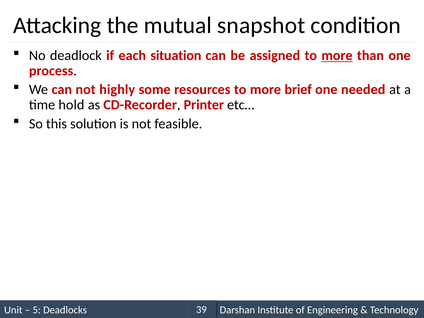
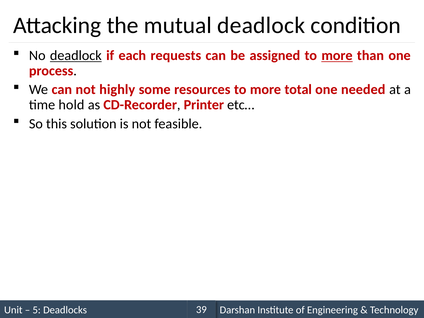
mutual snapshot: snapshot -> deadlock (261, 25)
deadlock underline: none -> present (76, 56)
situation: situation -> requests (176, 56)
brief: brief -> total (298, 90)
